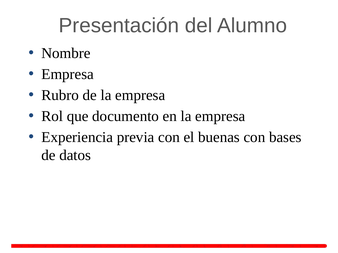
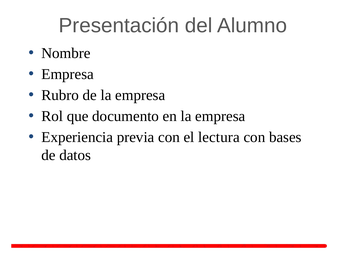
buenas: buenas -> lectura (219, 138)
